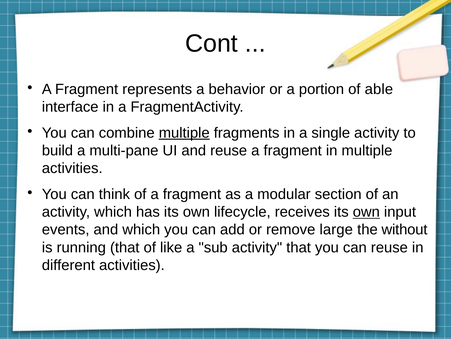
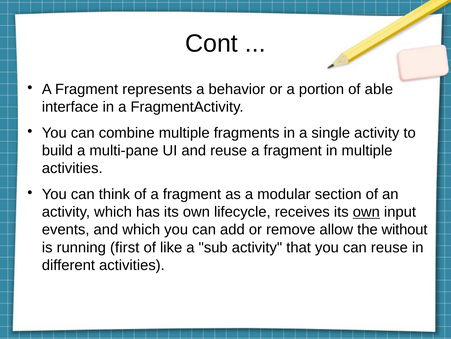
multiple underline: present -> none (184, 133)
large: large -> allow (336, 229)
running that: that -> first (125, 247)
